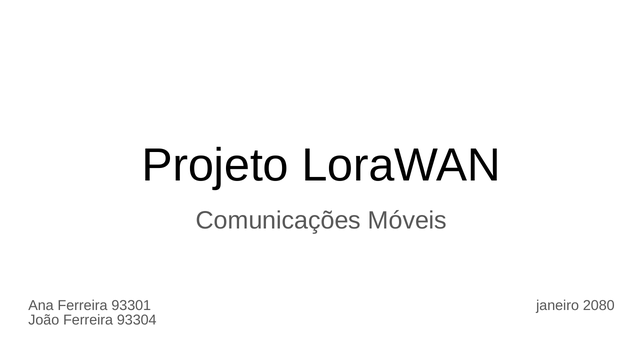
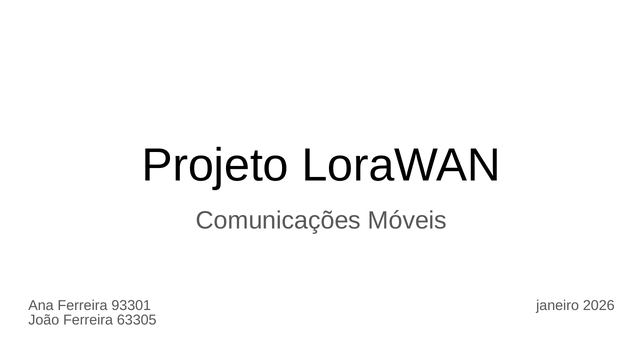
2080: 2080 -> 2026 (599, 305)
93304: 93304 -> 63305 (137, 320)
